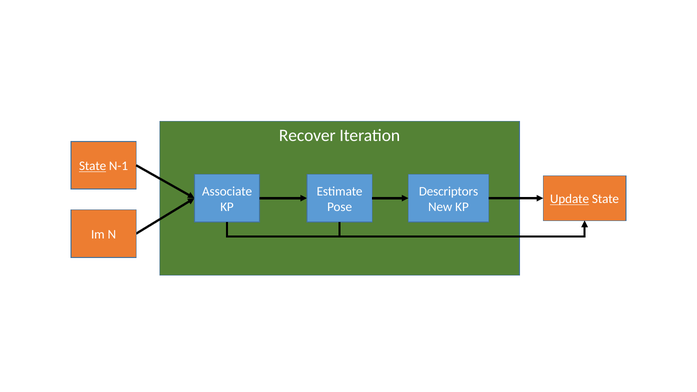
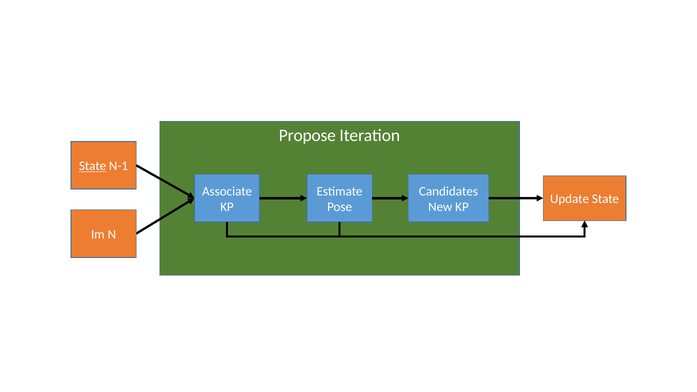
Recover: Recover -> Propose (307, 135)
Descriptors: Descriptors -> Candidates (448, 191)
Update underline: present -> none (570, 199)
